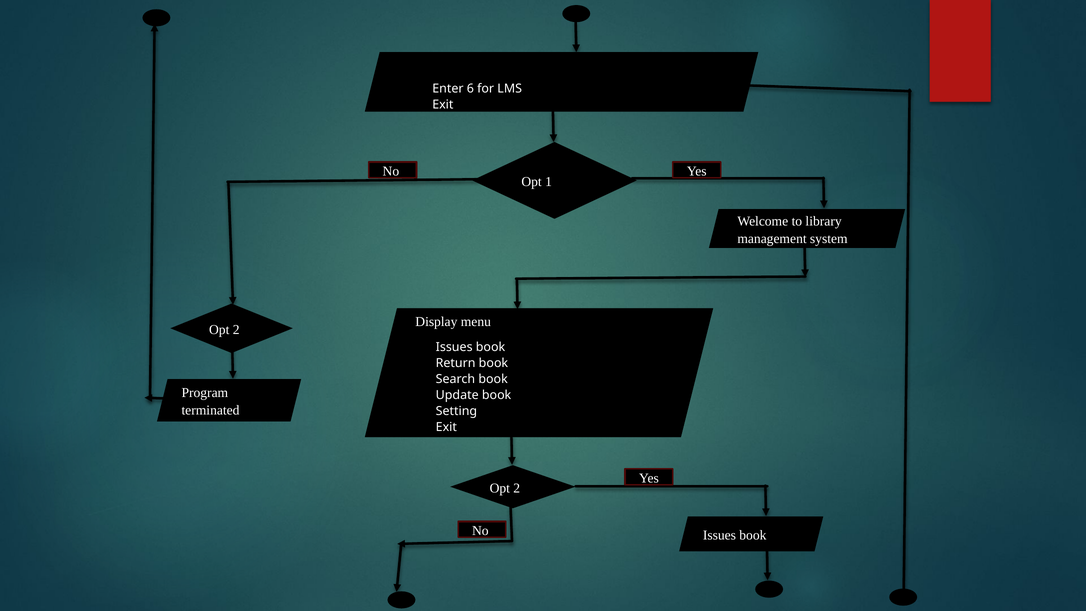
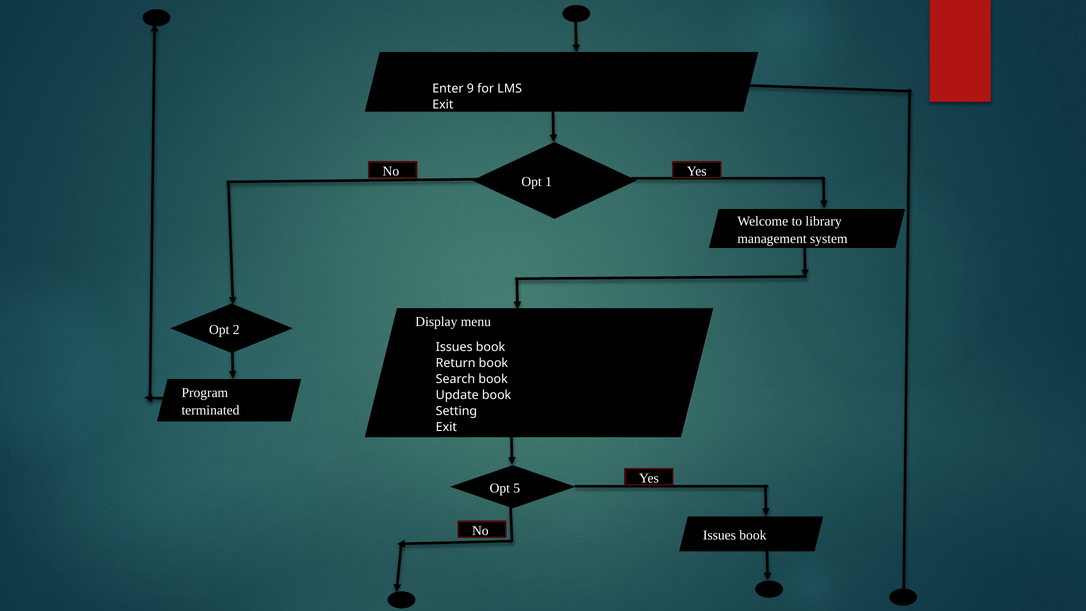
6: 6 -> 9 (470, 88)
2: 2 -> 5 (517, 488)
